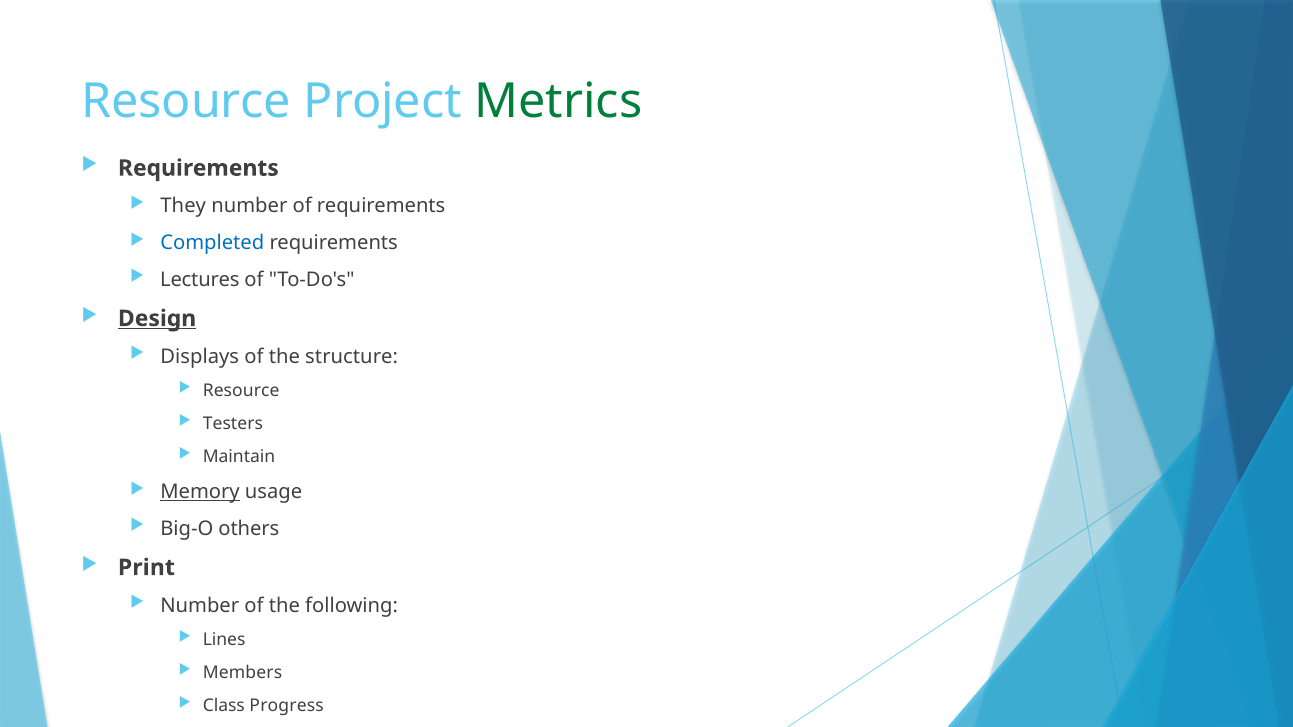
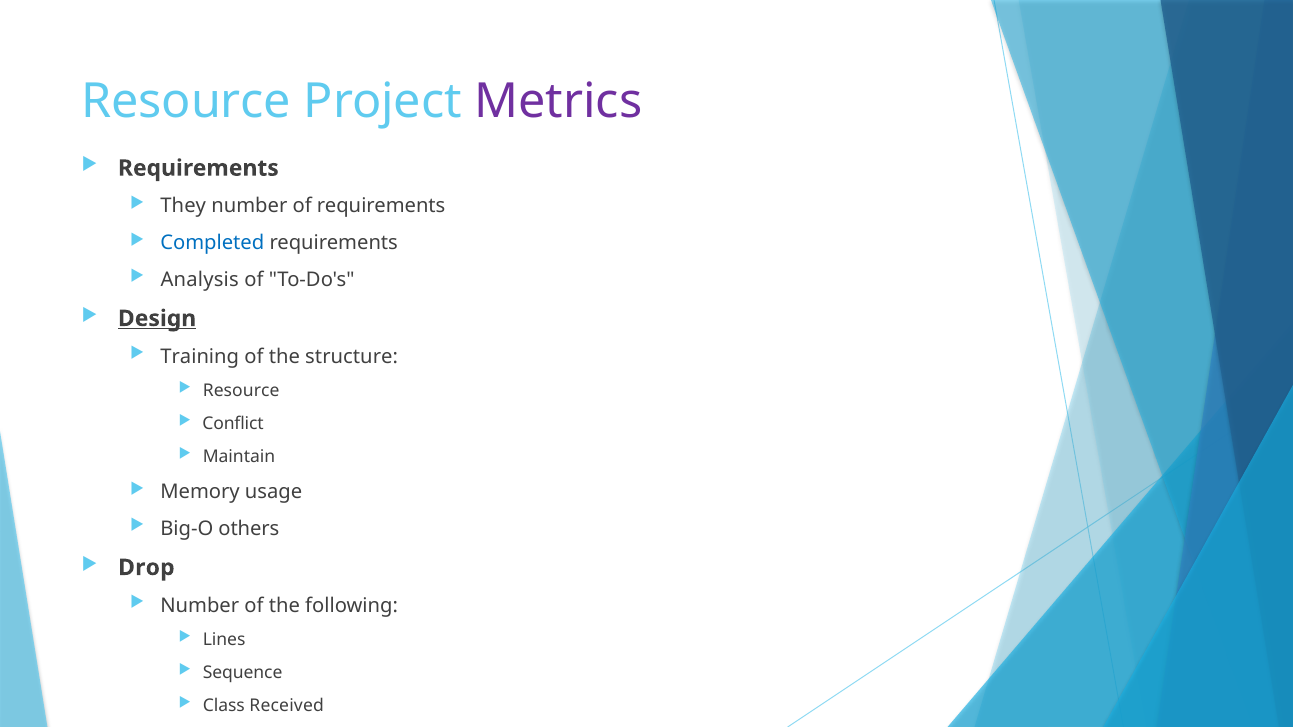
Metrics colour: green -> purple (559, 102)
Lectures: Lectures -> Analysis (200, 280)
Displays: Displays -> Training (200, 357)
Testers: Testers -> Conflict (233, 424)
Memory underline: present -> none (200, 492)
Print: Print -> Drop (146, 568)
Members: Members -> Sequence (243, 673)
Progress: Progress -> Received (287, 706)
